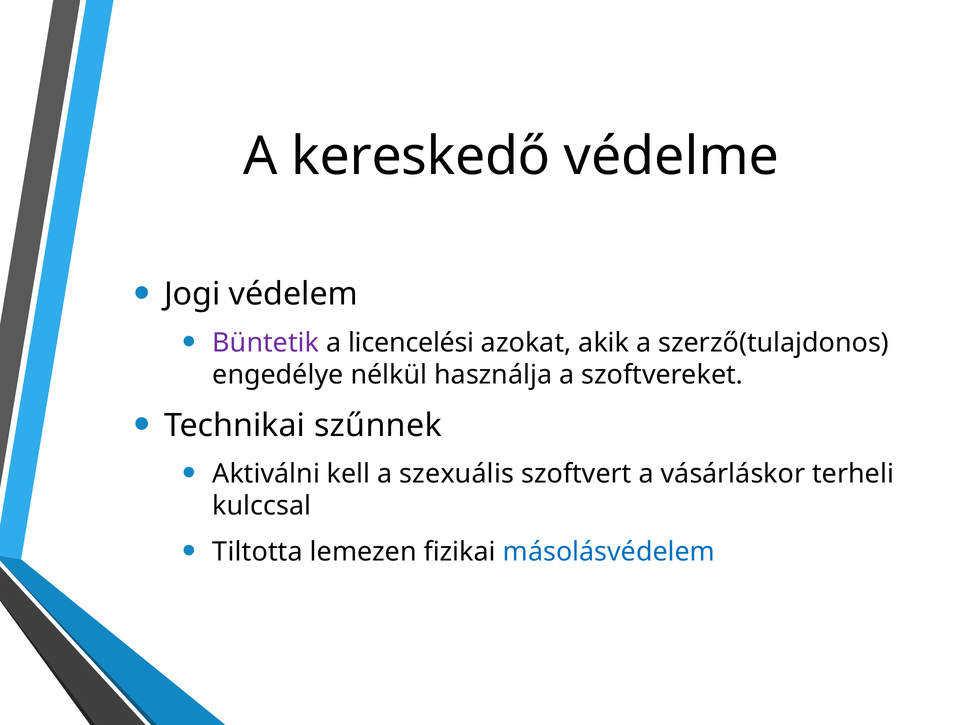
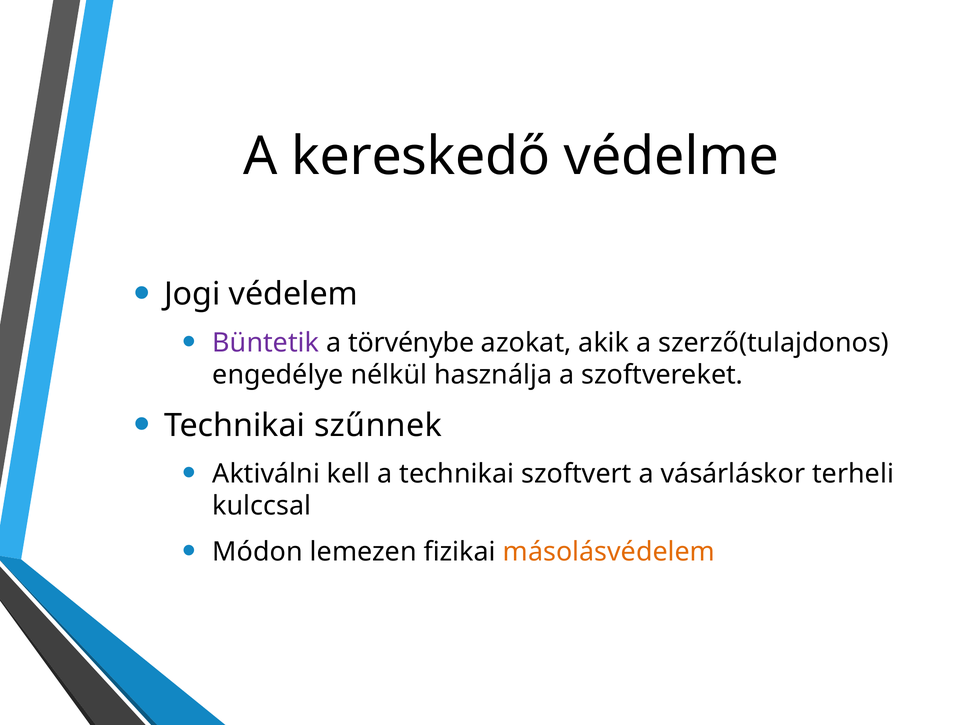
licencelési: licencelési -> törvénybe (411, 343)
a szexuális: szexuális -> technikai (457, 474)
Tiltotta: Tiltotta -> Módon (258, 552)
másolásvédelem colour: blue -> orange (609, 552)
